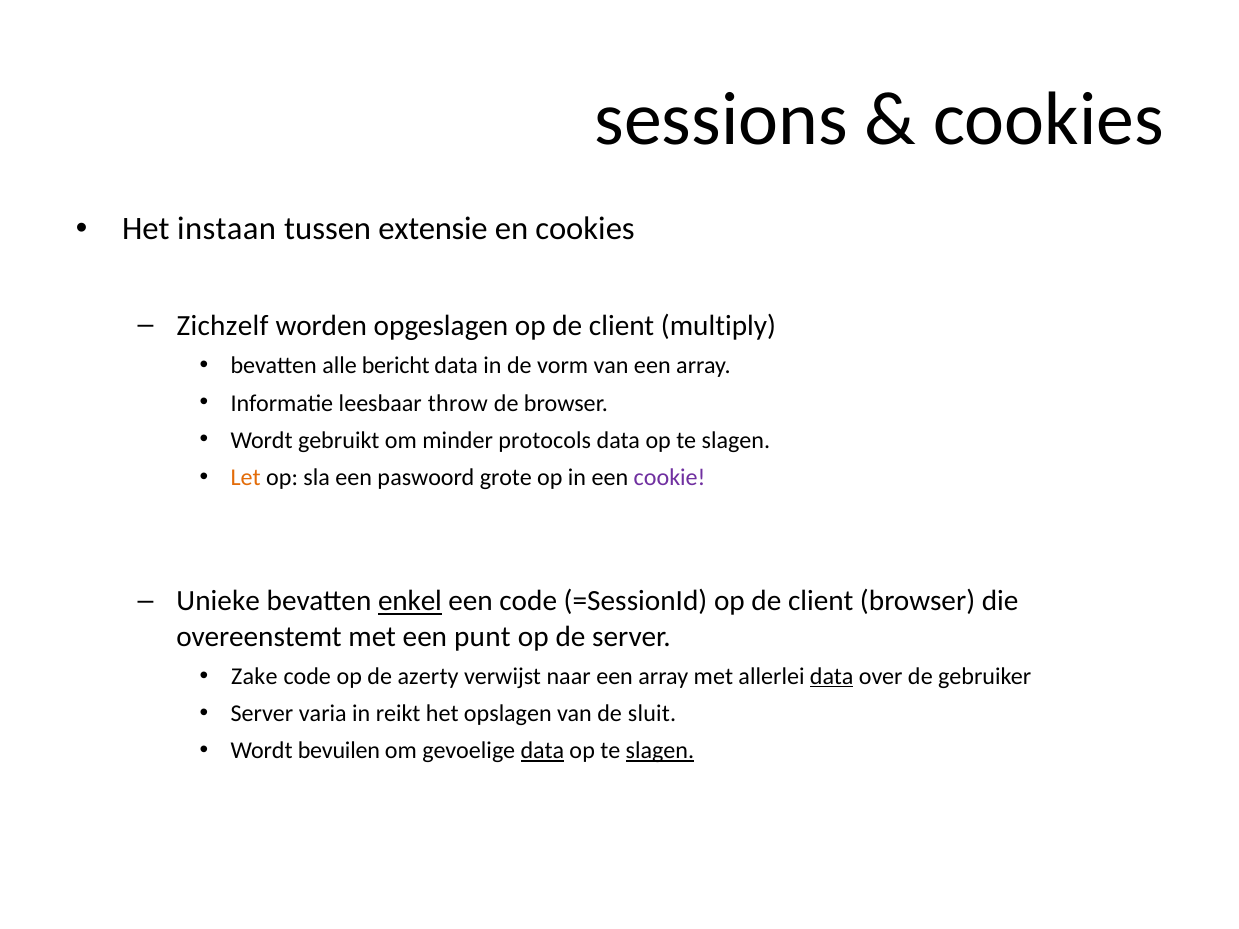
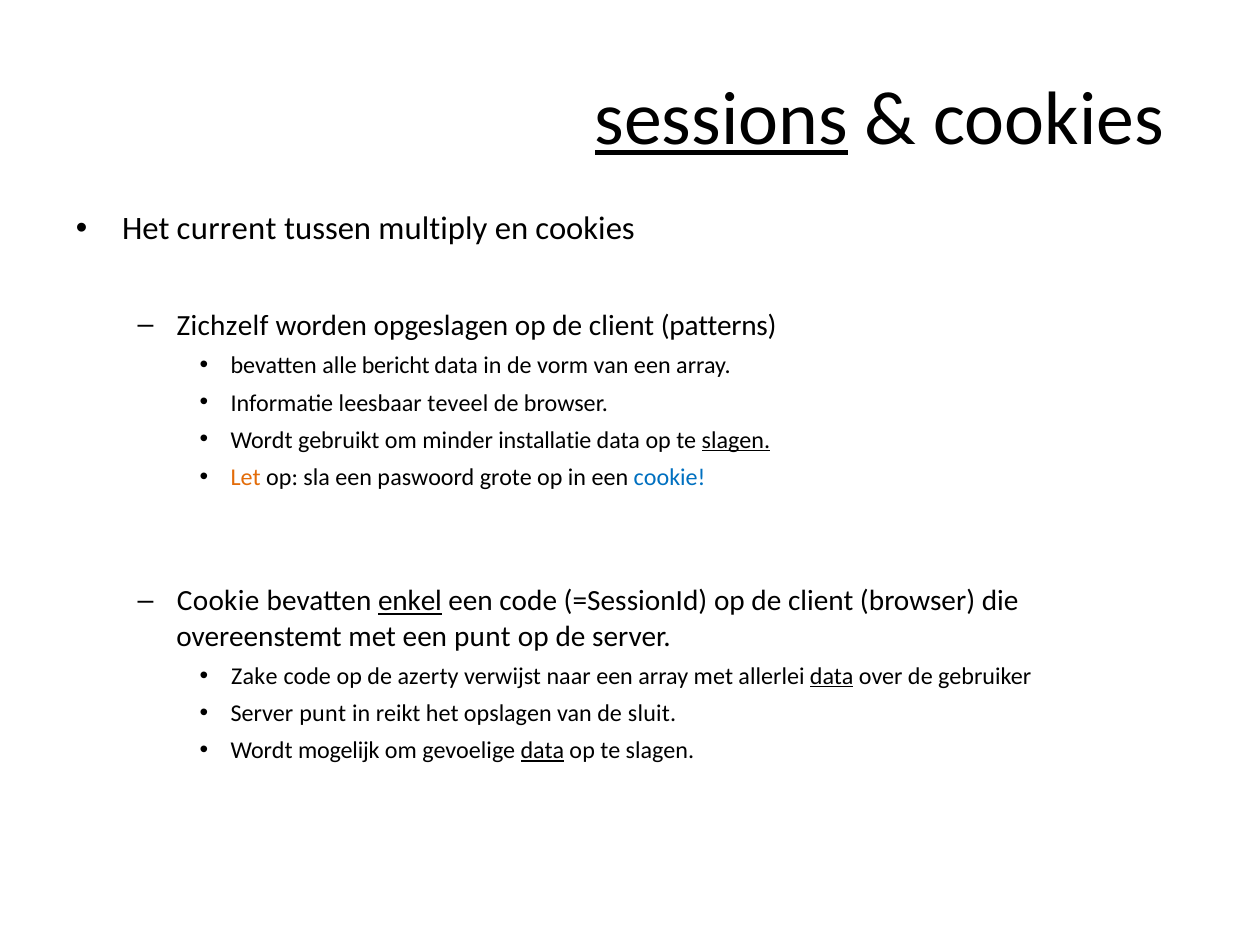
sessions underline: none -> present (721, 120)
instaan: instaan -> current (227, 229)
extensie: extensie -> multiply (433, 229)
multiply: multiply -> patterns (719, 326)
throw: throw -> teveel (458, 403)
protocols: protocols -> installatie (545, 440)
slagen underline: none -> present (736, 440)
cookie colour: purple -> blue (670, 478)
Unieke: Unieke -> Cookie (218, 602)
Server varia: varia -> punt (323, 714)
bevuilen: bevuilen -> mogelijk (339, 751)
slagen underline: present -> none (660, 751)
